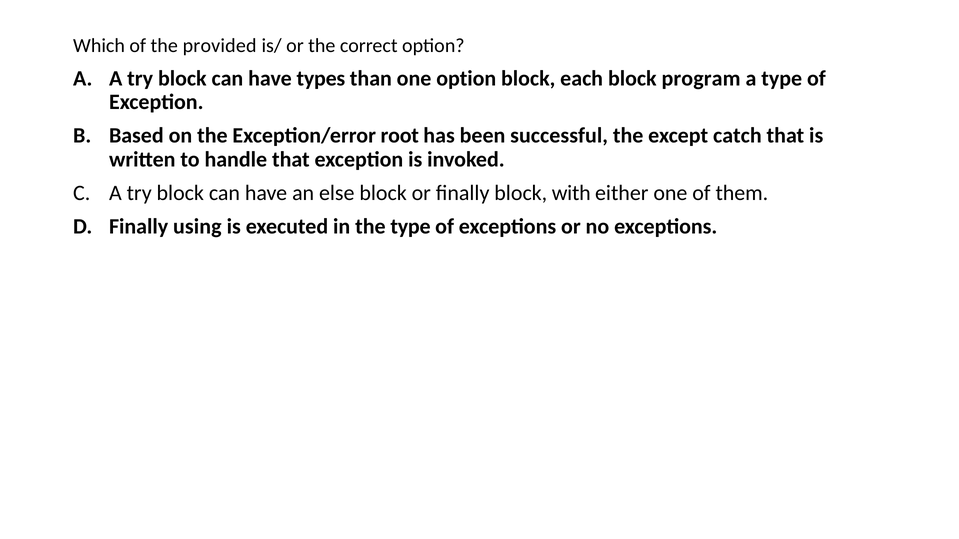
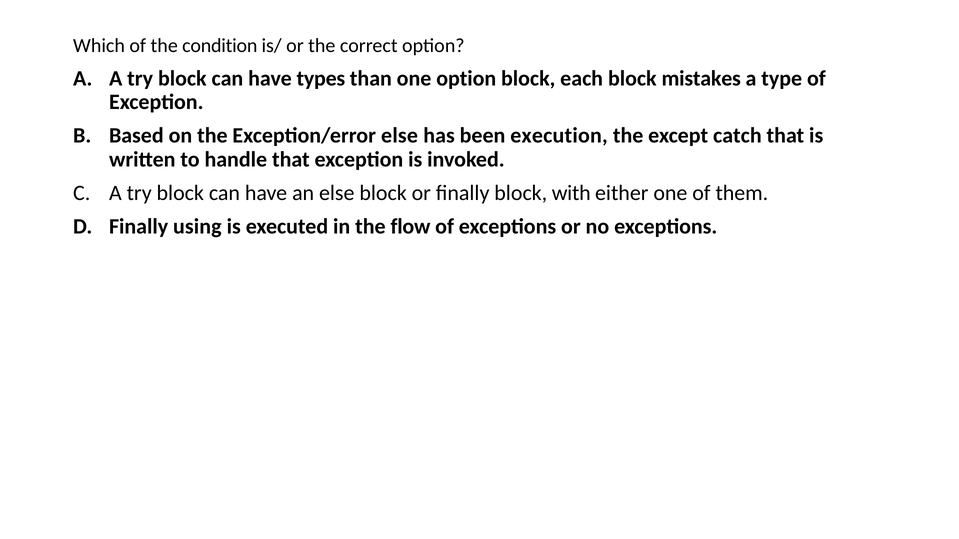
provided: provided -> condition (220, 46)
program: program -> mistakes (701, 78)
Exception/error root: root -> else (400, 136)
successful: successful -> execution (559, 136)
the type: type -> flow (411, 227)
